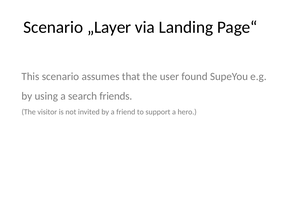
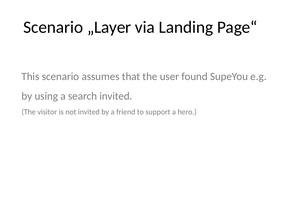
search friends: friends -> invited (116, 96)
